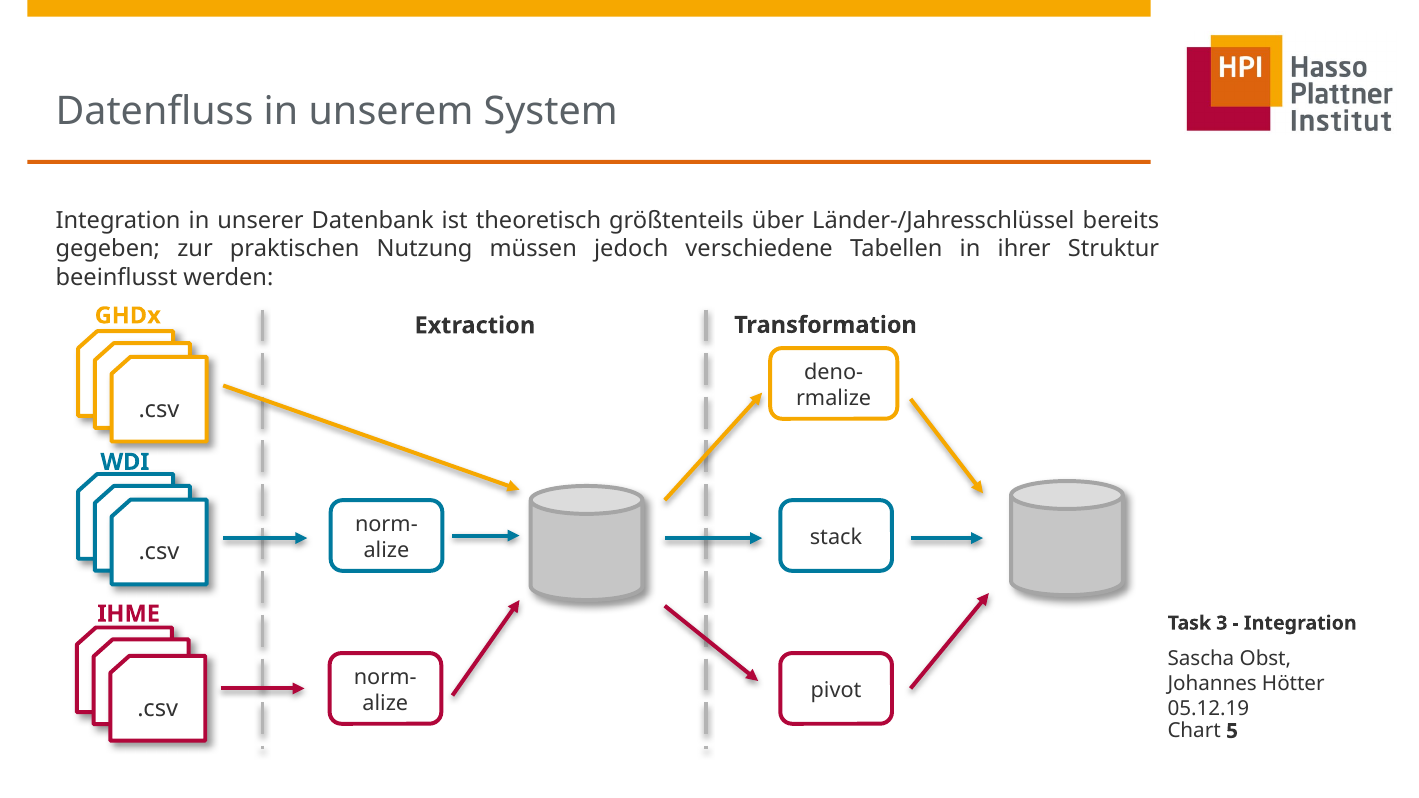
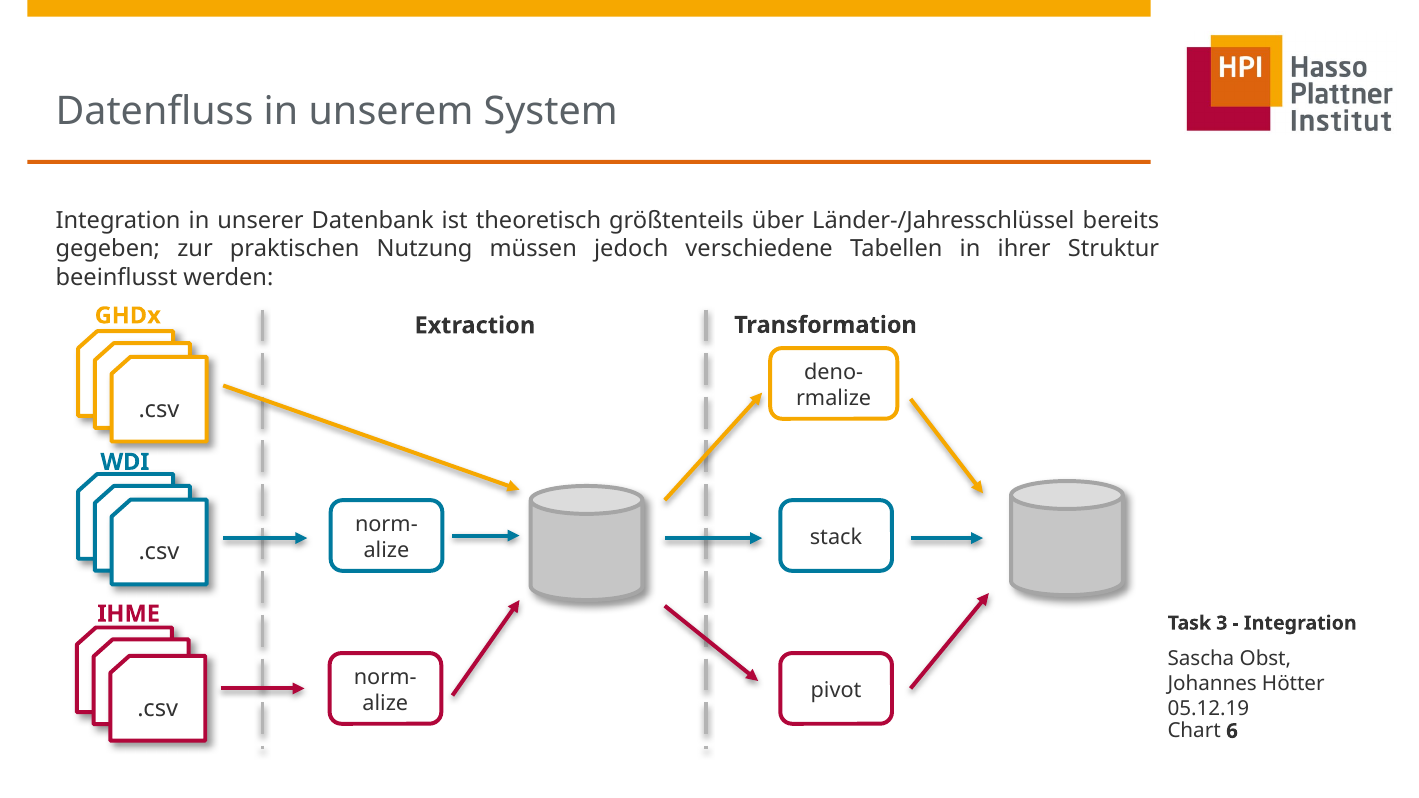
5: 5 -> 6 (1232, 731)
